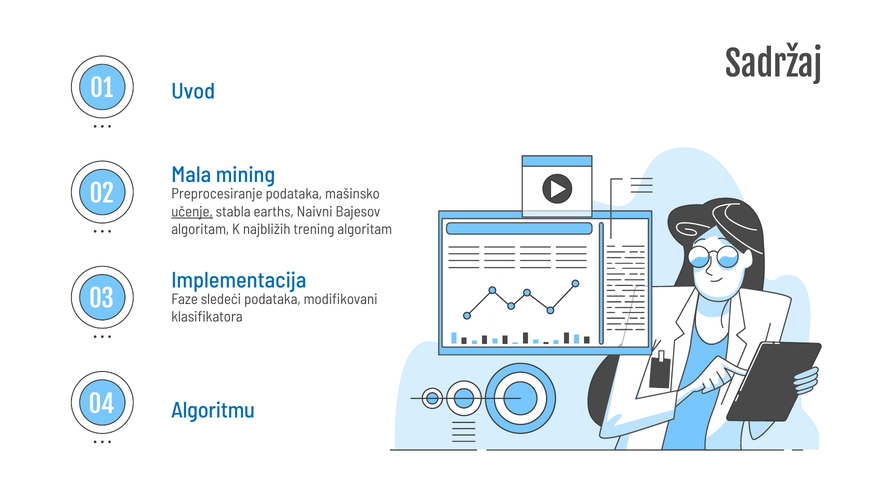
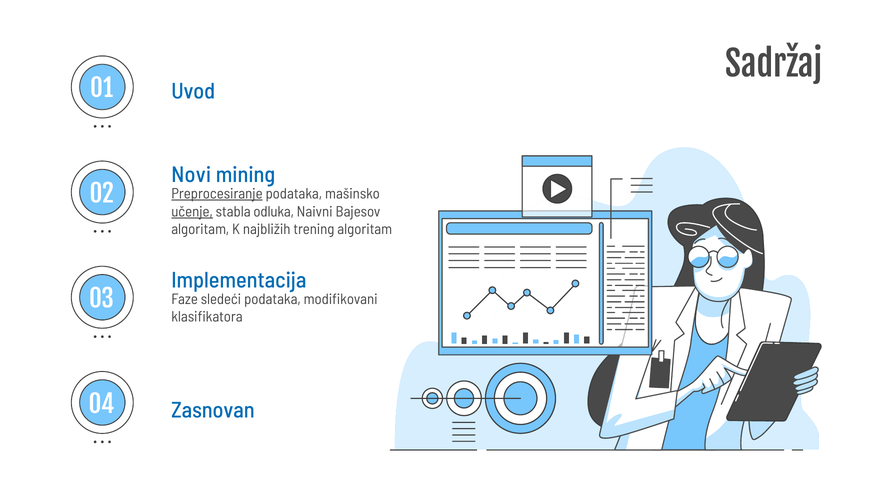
Mala: Mala -> Novi (191, 175)
Preprocesiranje underline: none -> present (217, 194)
earths: earths -> odluka (274, 212)
Algoritmu: Algoritmu -> Zasnovan (213, 410)
